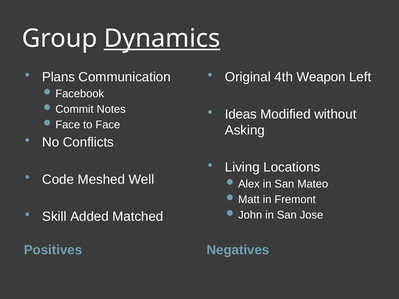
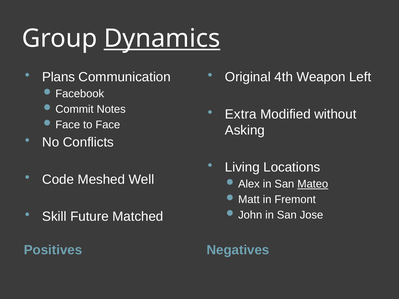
Ideas: Ideas -> Extra (241, 114)
Mateo underline: none -> present (313, 184)
Added: Added -> Future (89, 217)
